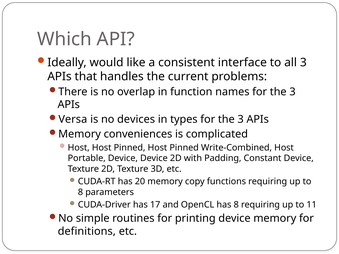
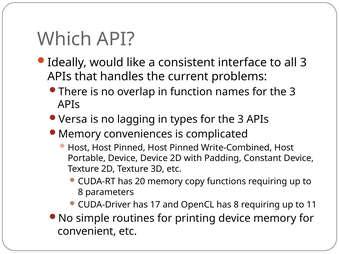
devices: devices -> lagging (136, 120)
definitions: definitions -> convenient (87, 232)
